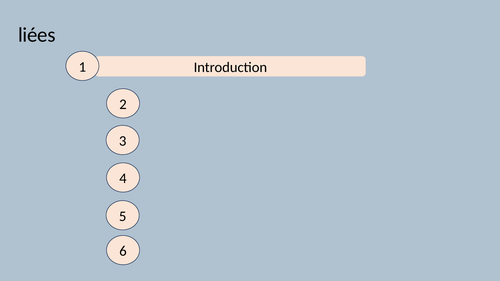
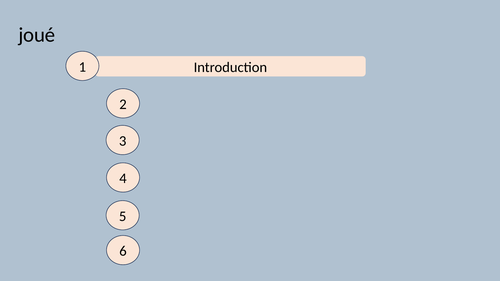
liées: liées -> joué (37, 35)
